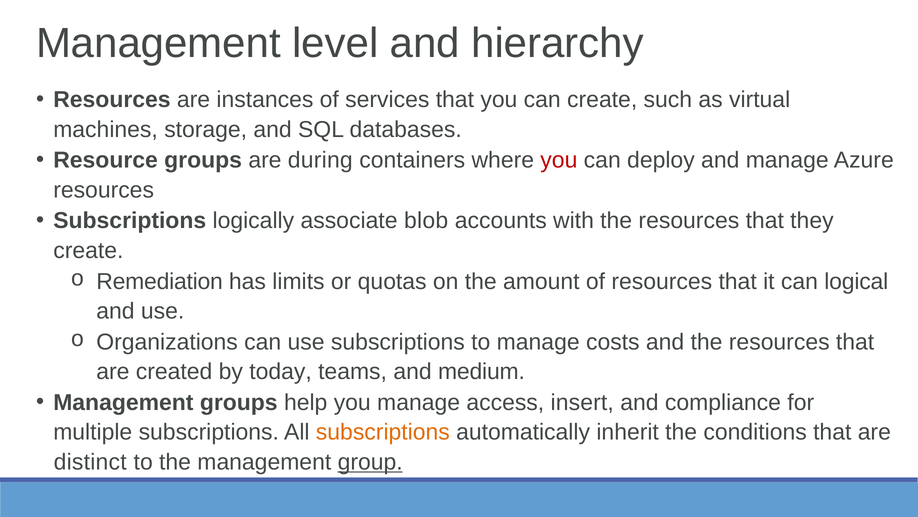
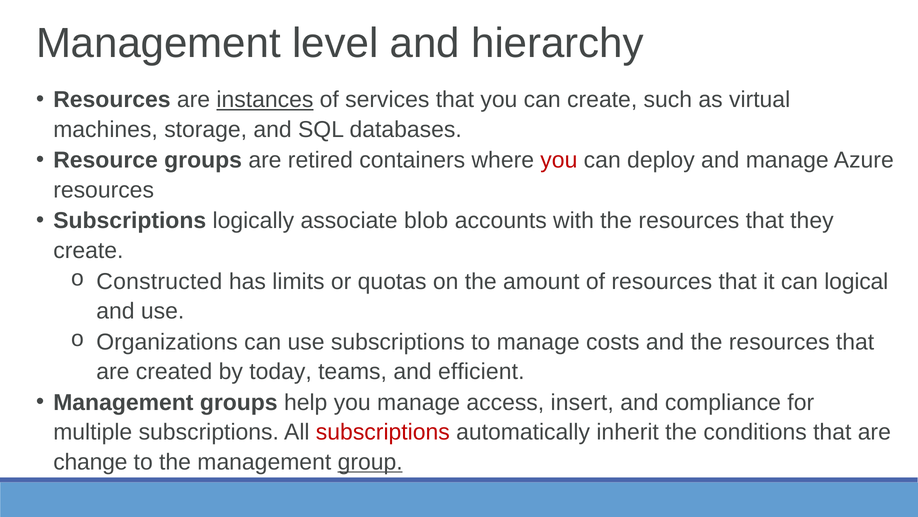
instances underline: none -> present (265, 100)
during: during -> retired (320, 160)
Remediation: Remediation -> Constructed (159, 281)
medium: medium -> efficient (481, 371)
subscriptions colour: orange -> red (383, 432)
distinct: distinct -> change (90, 461)
